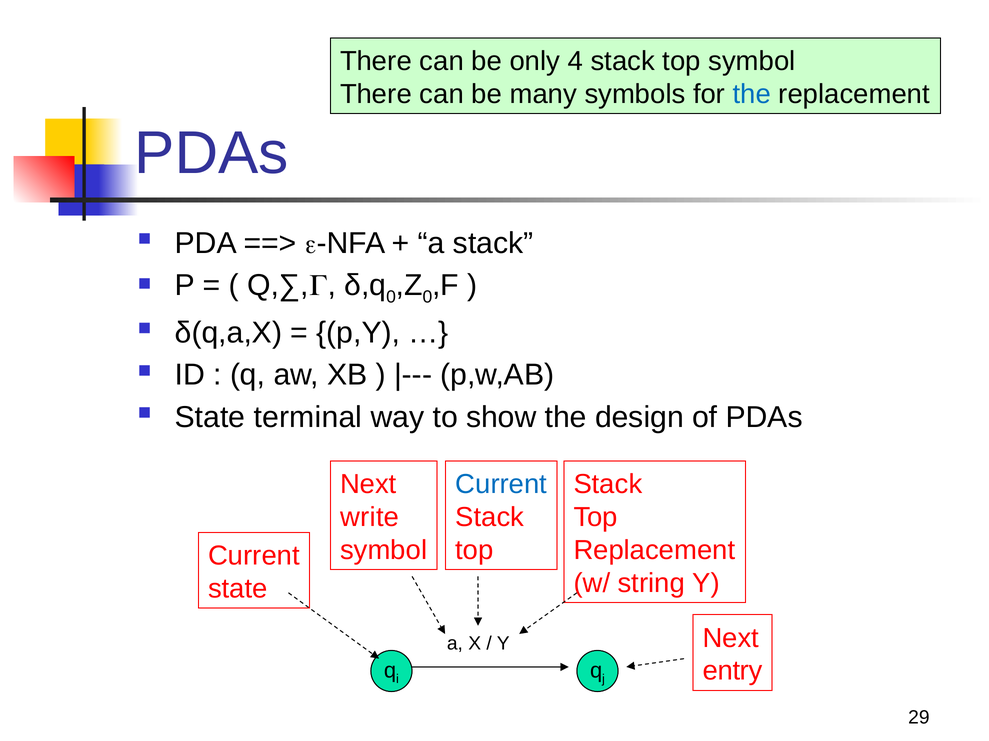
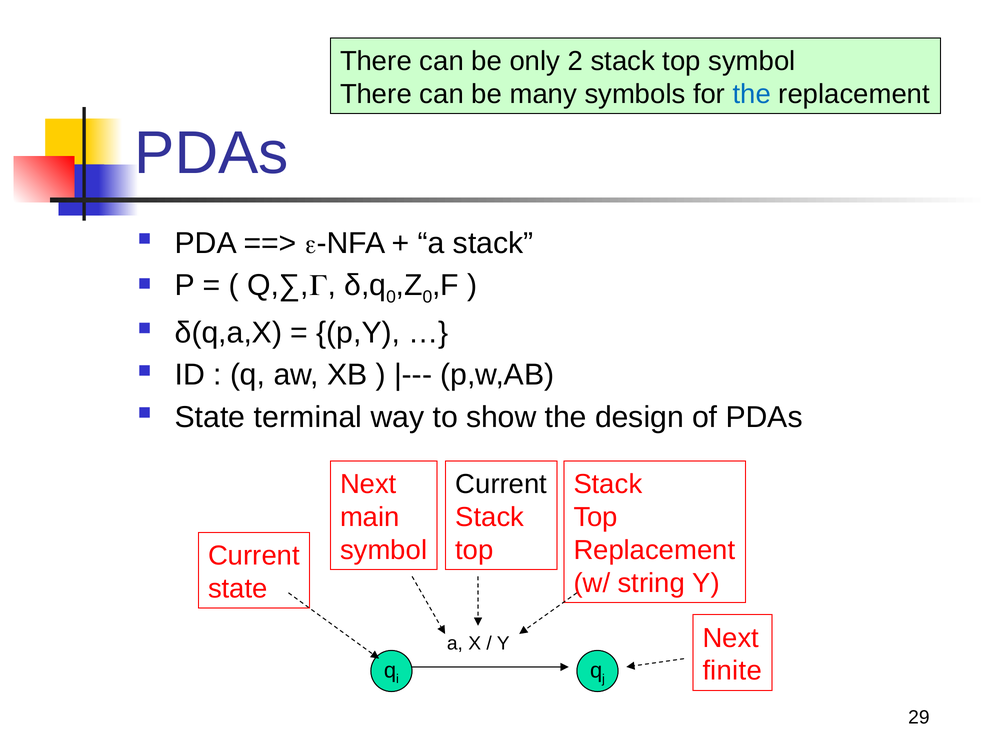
4: 4 -> 2 (575, 61)
Current colour: blue -> black (501, 485)
write: write -> main (370, 518)
entry: entry -> finite (732, 672)
